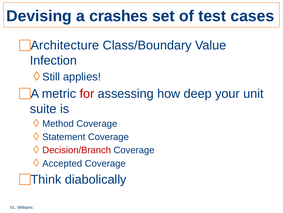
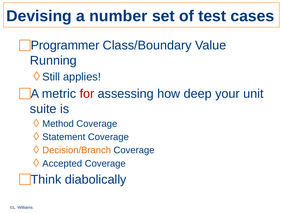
crashes: crashes -> number (118, 16)
Architecture: Architecture -> Programmer (65, 45)
Infection: Infection -> Running (53, 60)
Decision/Branch colour: red -> orange (77, 150)
